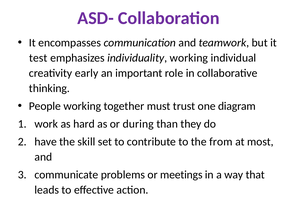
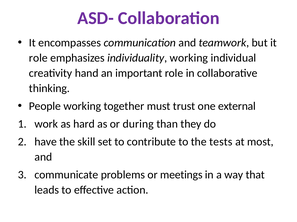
test: test -> role (38, 58)
early: early -> hand (87, 73)
diagram: diagram -> external (237, 106)
from: from -> tests (221, 142)
